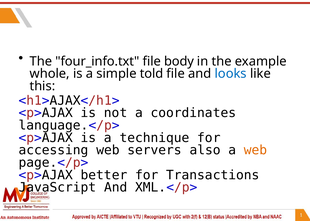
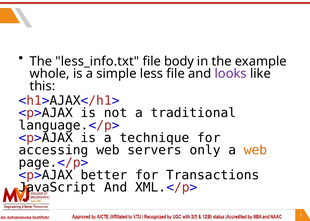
four_info.txt: four_info.txt -> less_info.txt (97, 61)
told: told -> less (151, 74)
looks colour: blue -> purple (231, 74)
coordinates: coordinates -> traditional (193, 113)
also: also -> only (205, 150)
